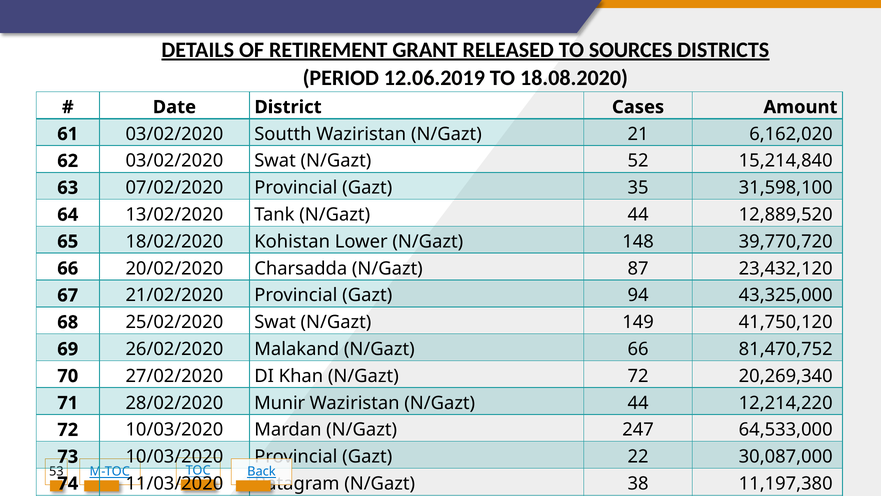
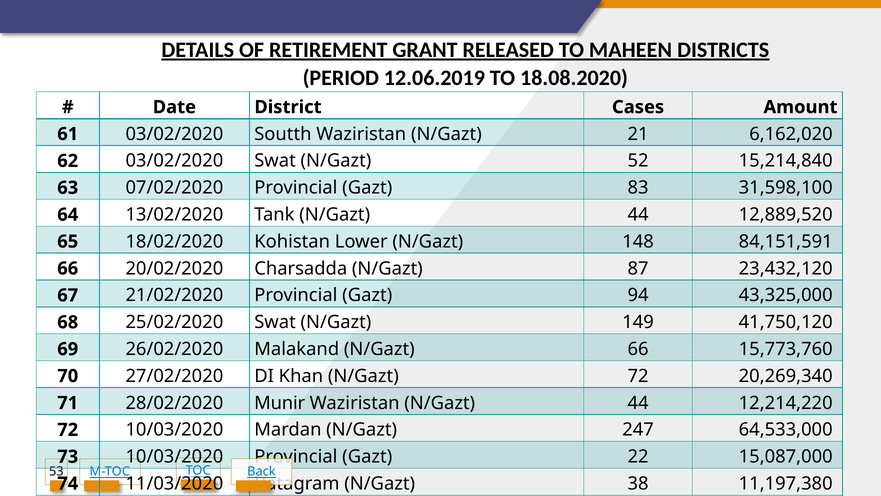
SOURCES: SOURCES -> MAHEEN (631, 50)
35: 35 -> 83 (638, 188)
39,770,720: 39,770,720 -> 84,151,591 (786, 241)
81,470,752: 81,470,752 -> 15,773,760 (786, 349)
30,087,000: 30,087,000 -> 15,087,000 (786, 456)
